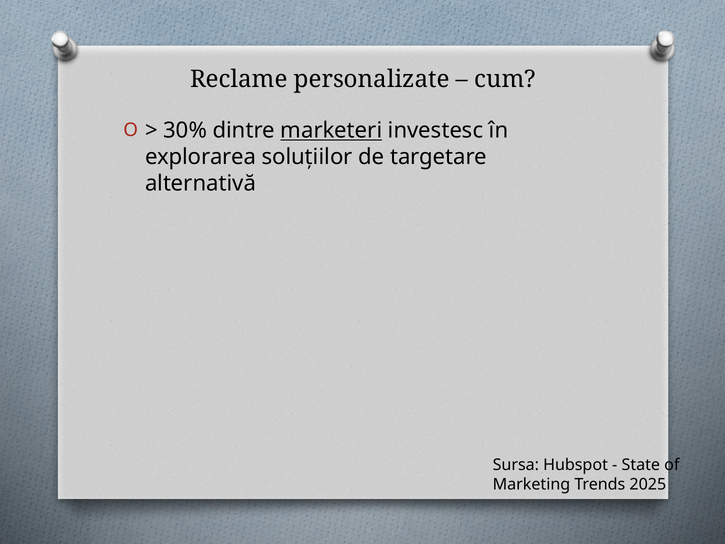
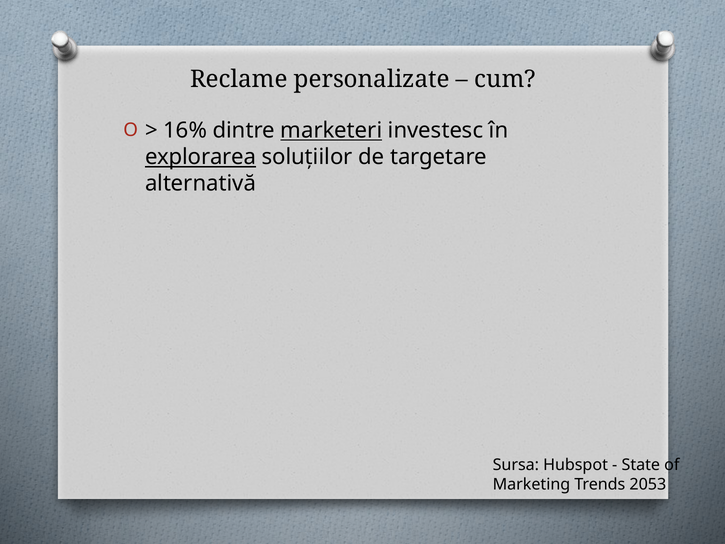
30%: 30% -> 16% (185, 130)
explorarea underline: none -> present (201, 157)
2025: 2025 -> 2053 (648, 484)
